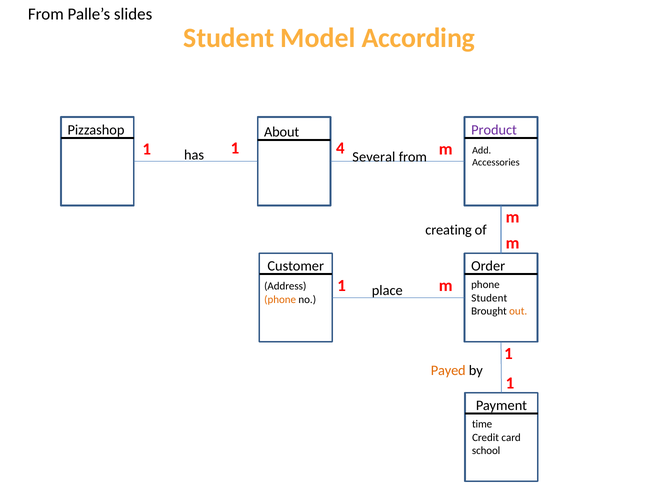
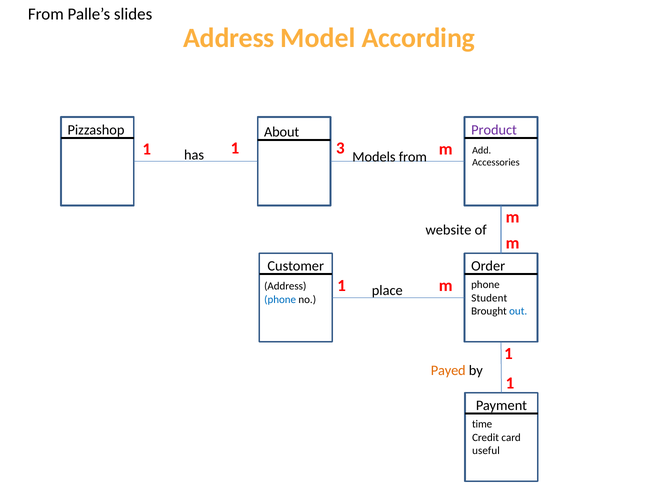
Student: Student -> Address (229, 38)
4: 4 -> 3 (340, 148)
Several: Several -> Models (374, 157)
creating: creating -> website (448, 230)
phone colour: orange -> blue (280, 299)
out colour: orange -> blue (518, 311)
school: school -> useful (486, 450)
